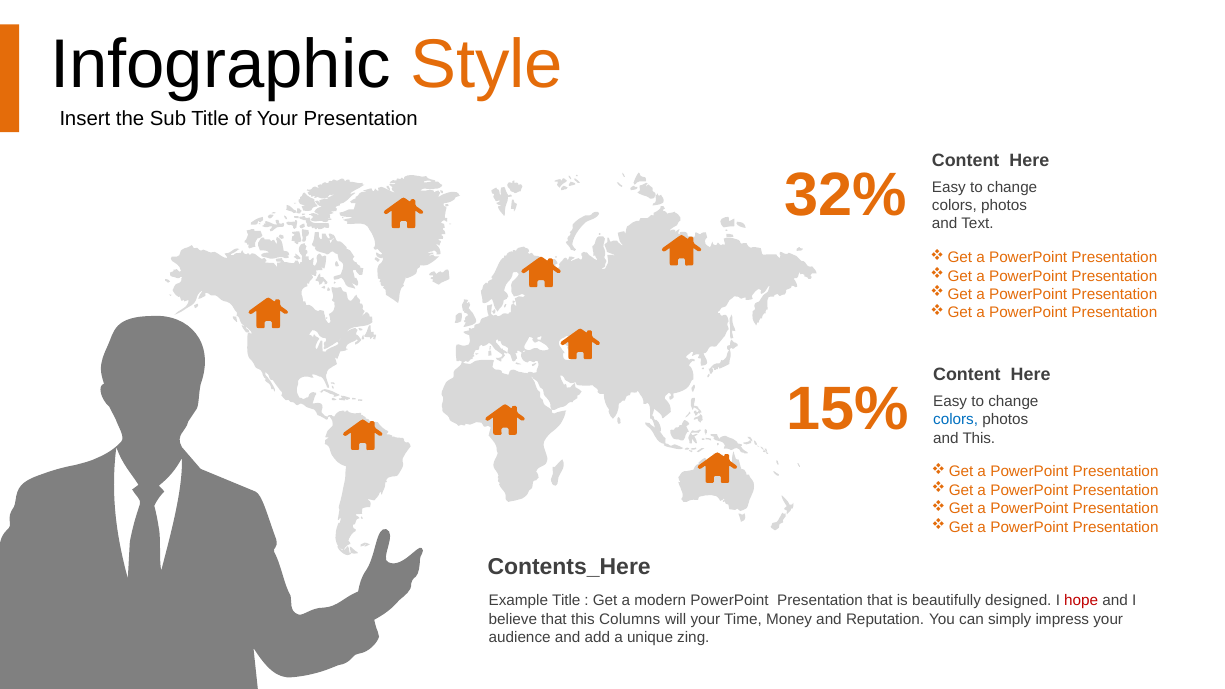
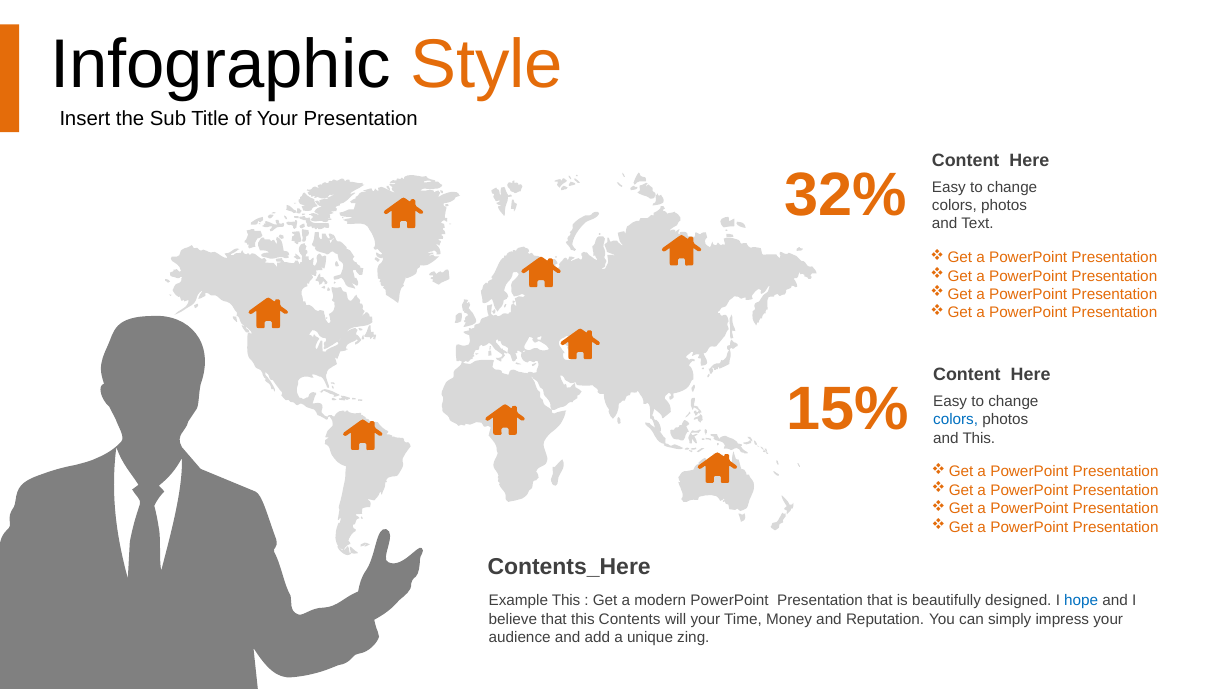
Example Title: Title -> This (566, 601)
hope colour: red -> blue (1081, 601)
Columns: Columns -> Contents (630, 619)
